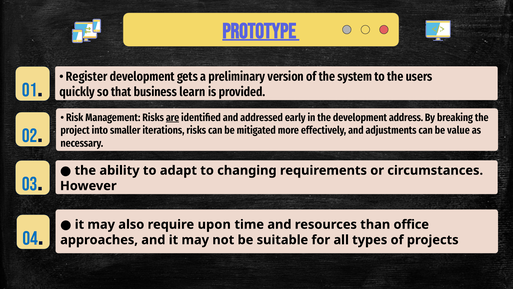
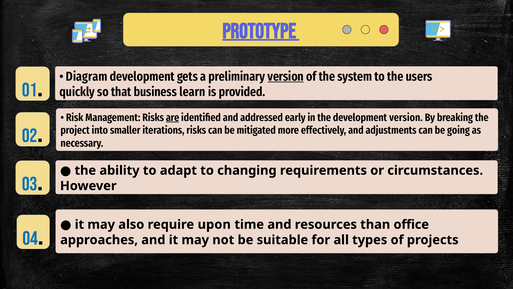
Register: Register -> Diagram (87, 76)
version underline: none -> present (286, 76)
development address: address -> version (406, 117)
value: value -> going (458, 130)
